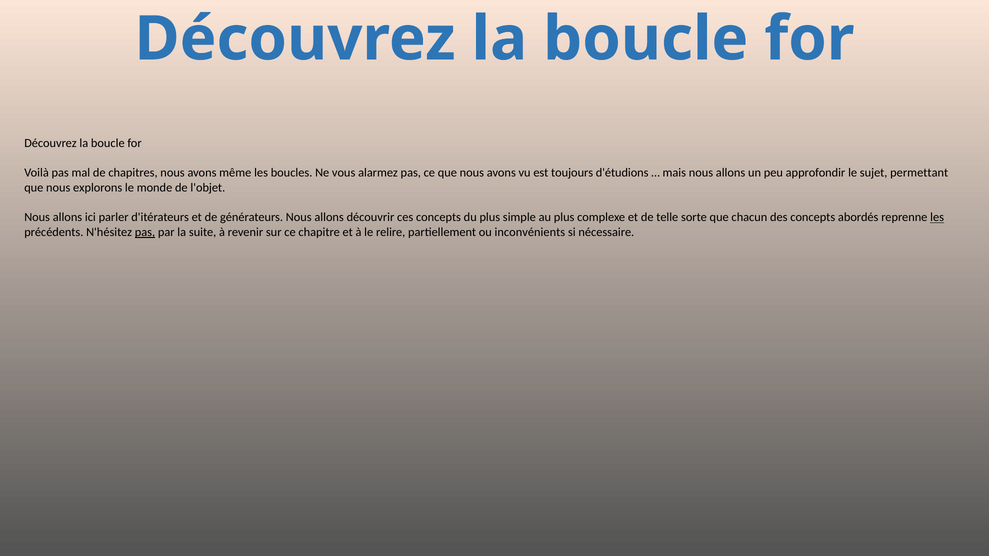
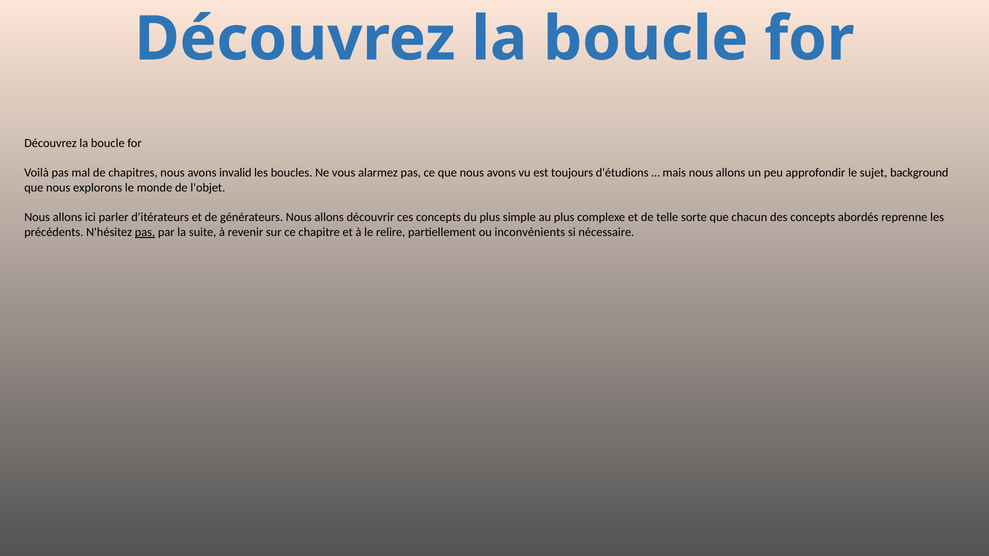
même: même -> invalid (235, 173)
permettant: permettant -> background (919, 173)
les underline: present -> none (937, 218)
